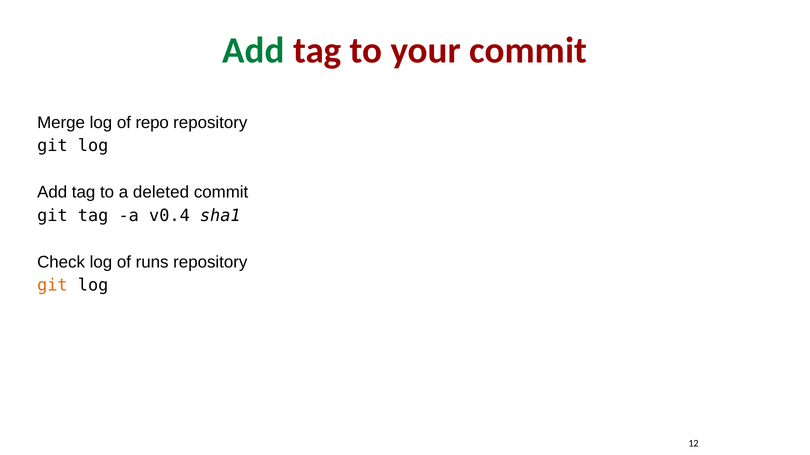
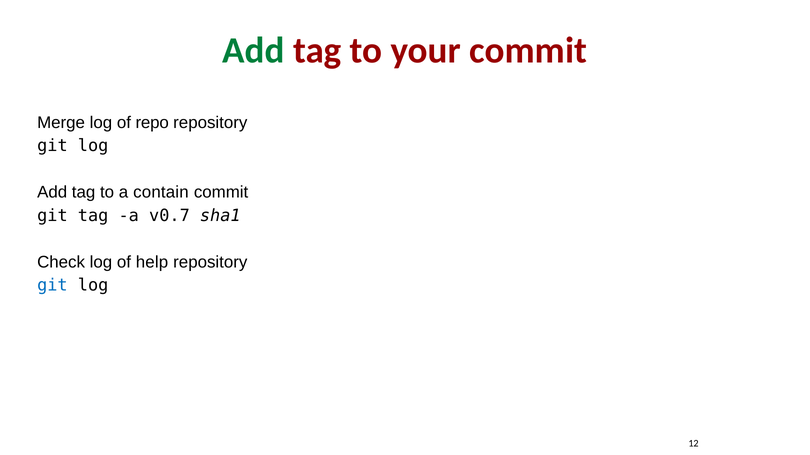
deleted: deleted -> contain (161, 193)
v0.4: v0.4 -> v0.7 (169, 216)
runs: runs -> help (152, 262)
git colour: orange -> blue (52, 286)
